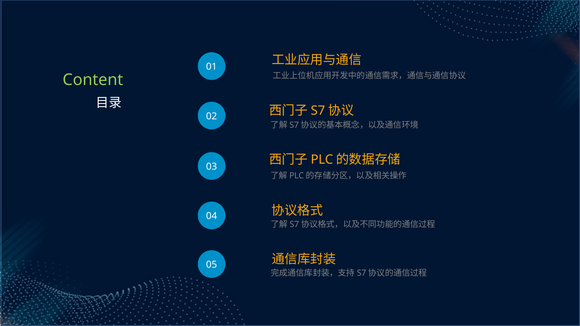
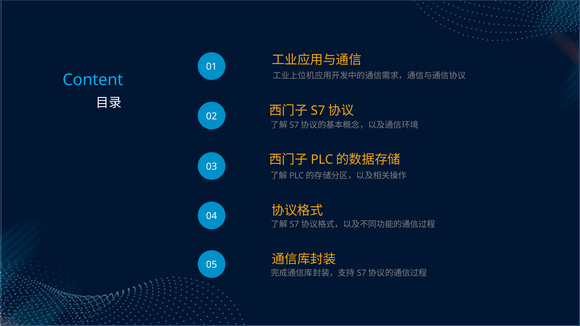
Content colour: light green -> light blue (93, 80)
